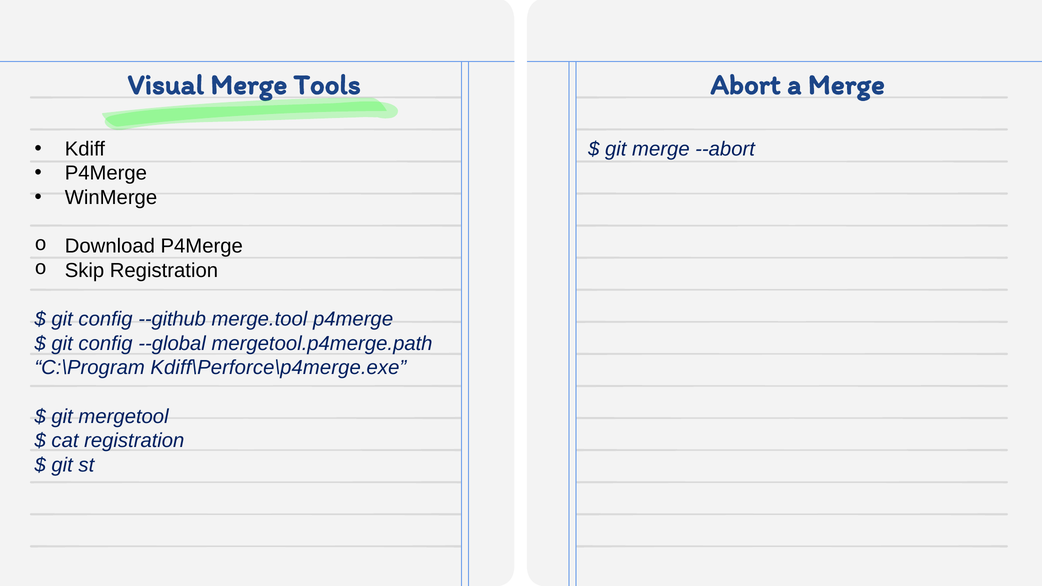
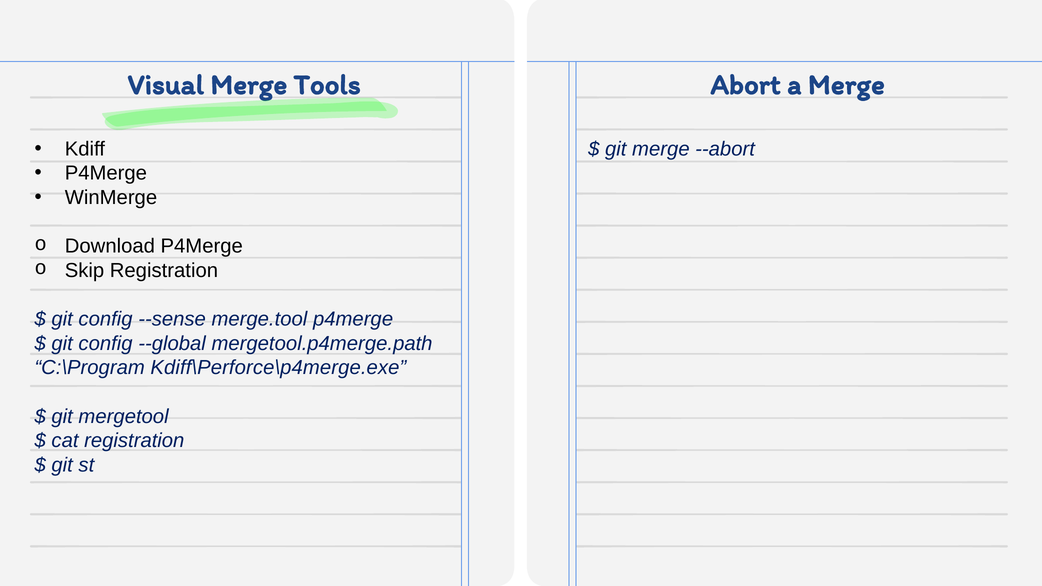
--github: --github -> --sense (172, 319)
